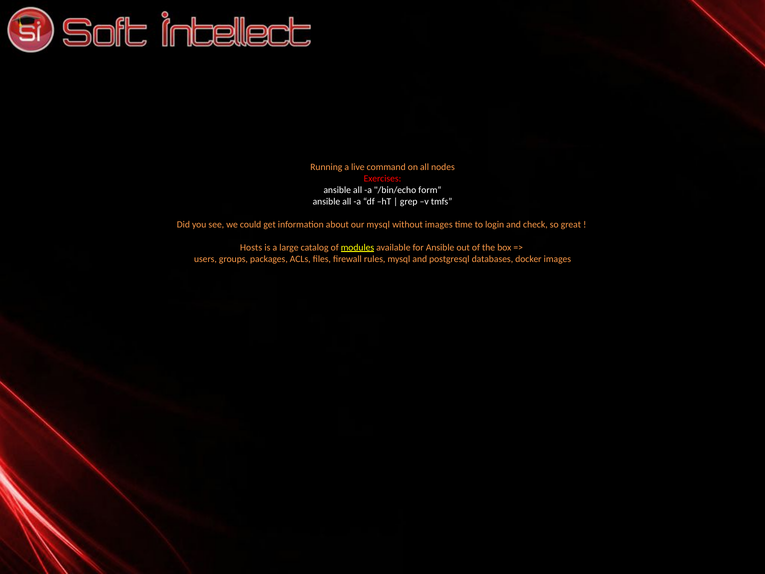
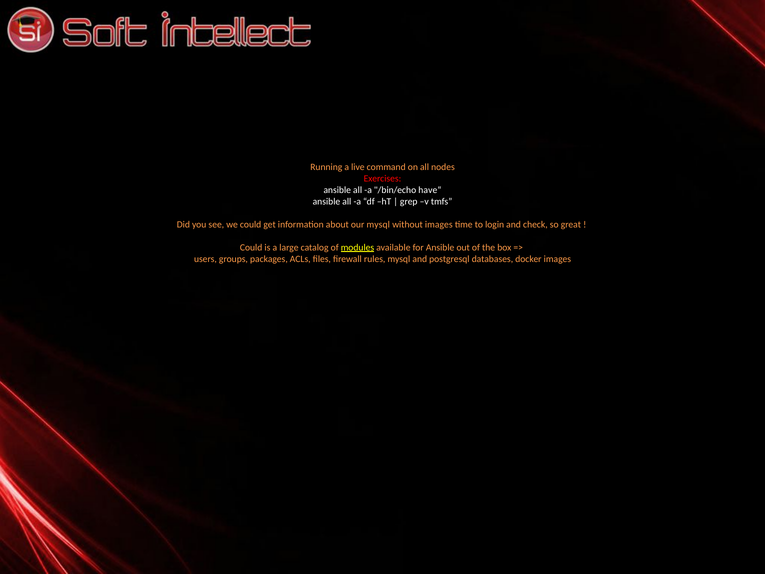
form“: form“ -> have“ (430, 190)
Hosts: Hosts -> Could (251, 247)
